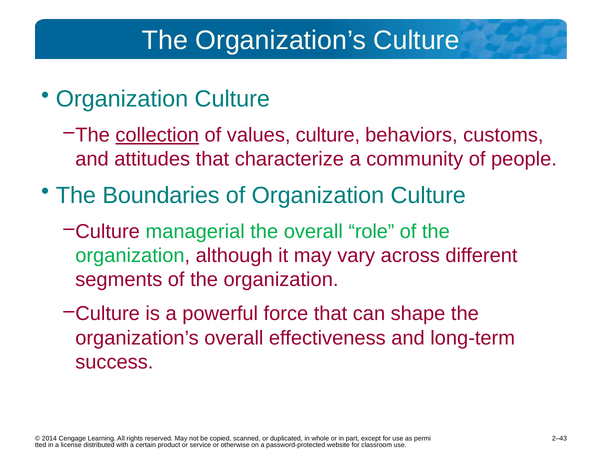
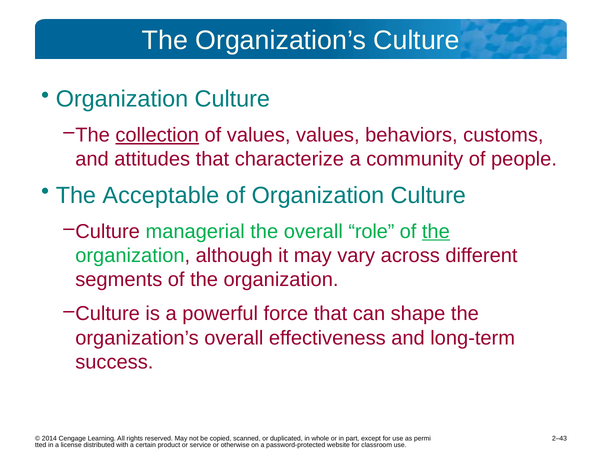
values culture: culture -> values (328, 135)
Boundaries: Boundaries -> Acceptable (161, 195)
the underline: none -> present (436, 231)
